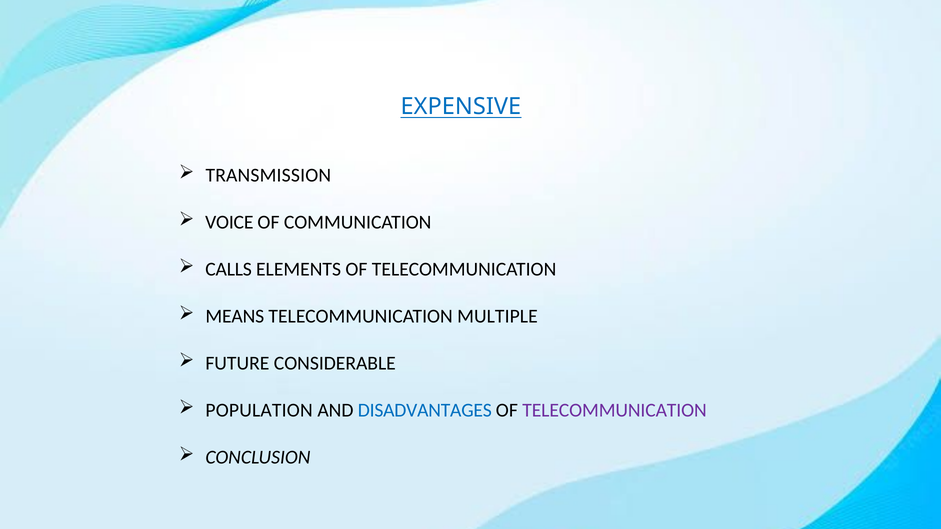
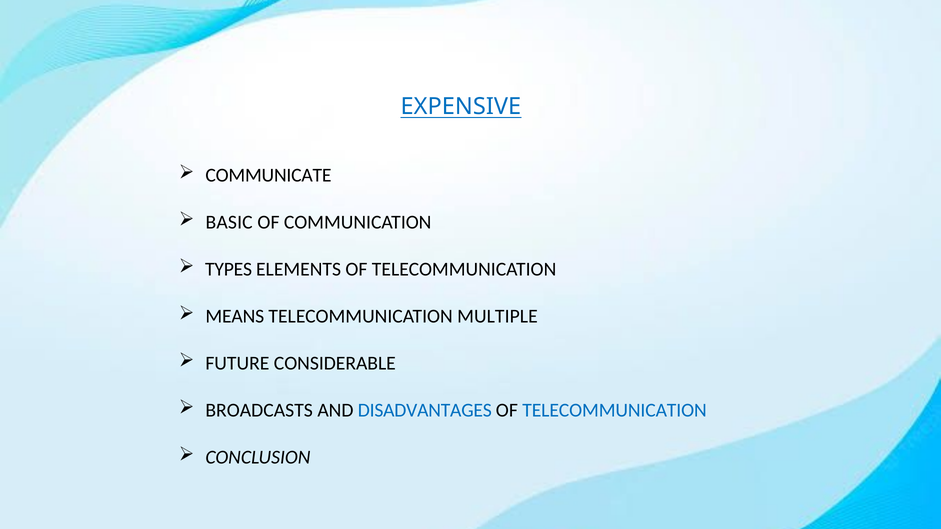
TRANSMISSION: TRANSMISSION -> COMMUNICATE (268, 175)
VOICE: VOICE -> BASIC (229, 222)
CALLS: CALLS -> TYPES (229, 270)
POPULATION: POPULATION -> BROADCASTS (259, 411)
TELECOMMUNICATION colour: purple -> blue (615, 411)
